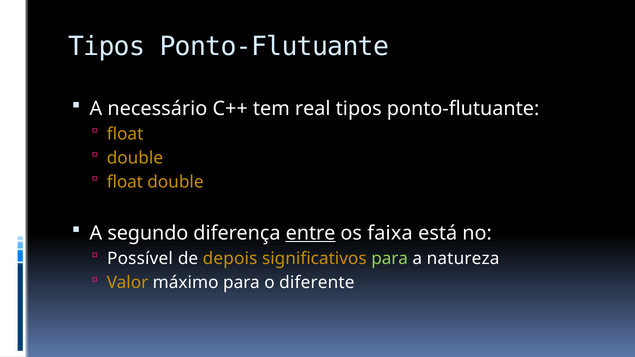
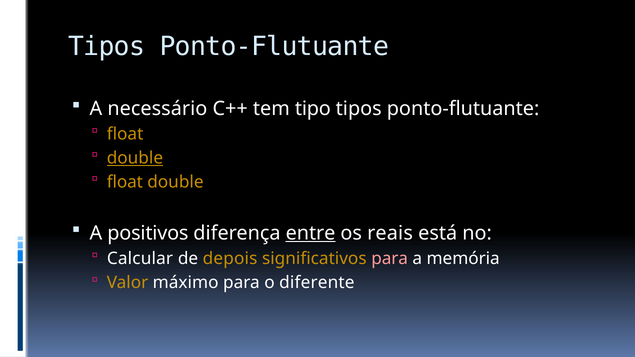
real: real -> tipo (313, 109)
double underline: none -> present (135, 158)
segundo: segundo -> positivos (148, 233)
faixa: faixa -> reais (390, 233)
Possível: Possível -> Calcular (140, 259)
para colour: light green -> pink (390, 259)
natureza: natureza -> memória (463, 259)
